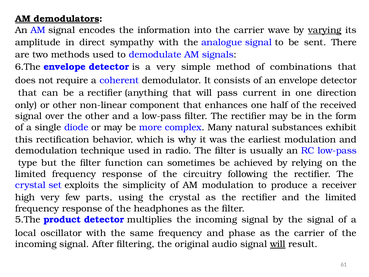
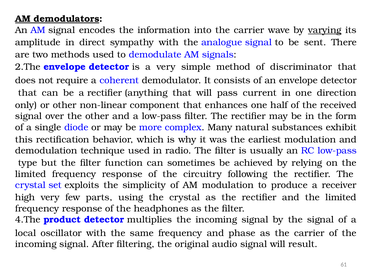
6.The: 6.The -> 2.The (28, 67)
combinations: combinations -> discriminator (301, 67)
5.The: 5.The -> 4.The (28, 219)
will underline: present -> none (278, 244)
